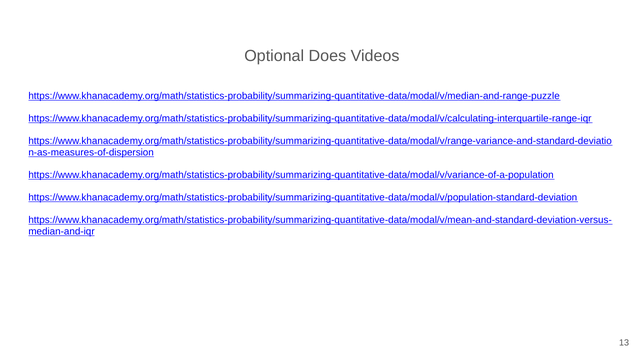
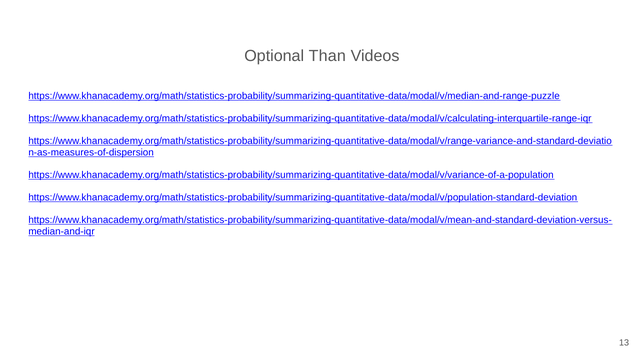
Does: Does -> Than (327, 56)
